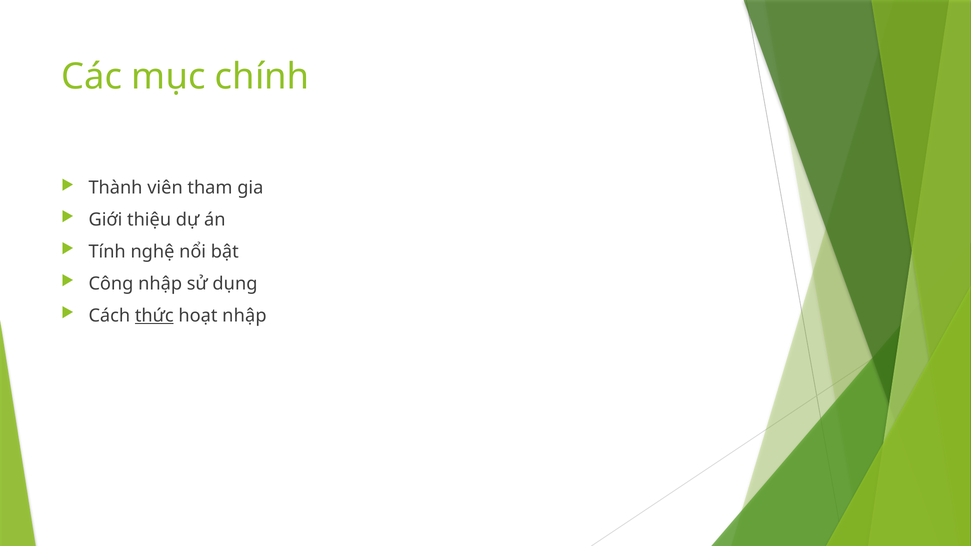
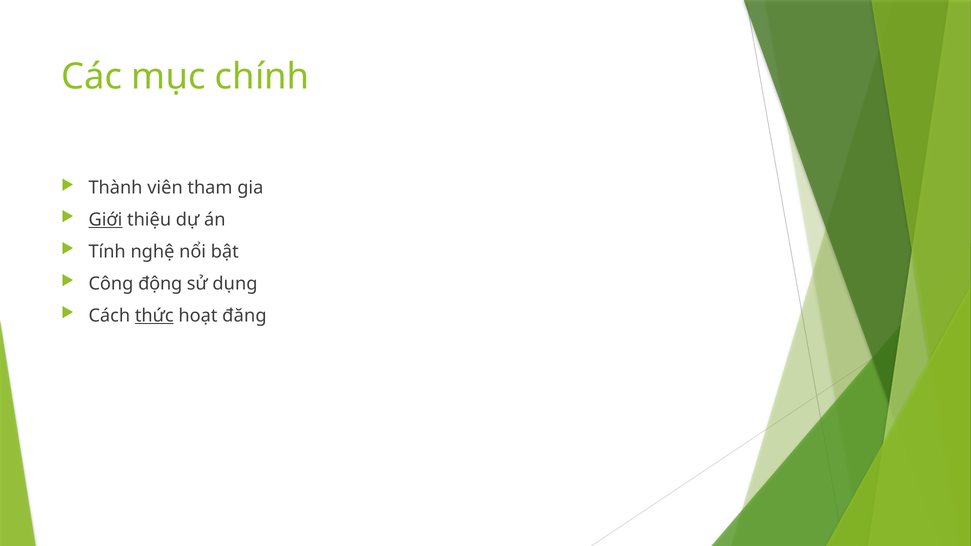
Giới underline: none -> present (105, 220)
Công nhập: nhập -> động (160, 284)
hoạt nhập: nhập -> đăng (244, 316)
